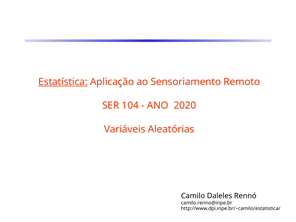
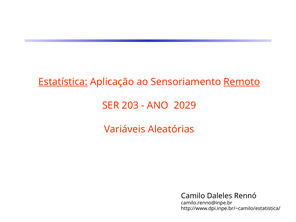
Remoto underline: none -> present (242, 82)
104: 104 -> 203 (130, 106)
2020: 2020 -> 2029 (185, 106)
